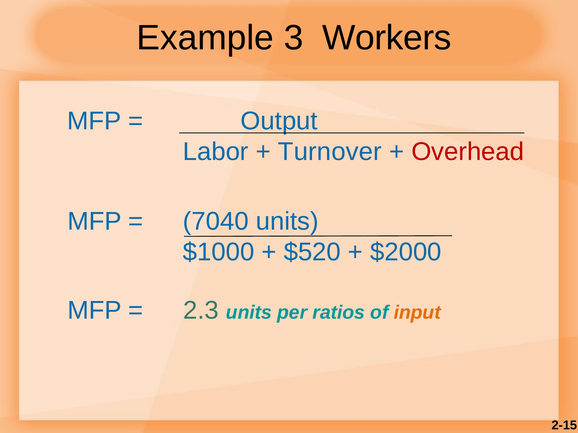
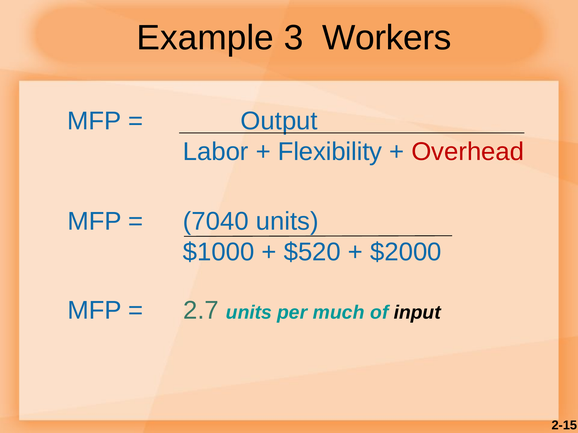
Turnover: Turnover -> Flexibility (330, 152)
2.3: 2.3 -> 2.7 (201, 311)
ratios: ratios -> much (339, 313)
input colour: orange -> black (417, 313)
